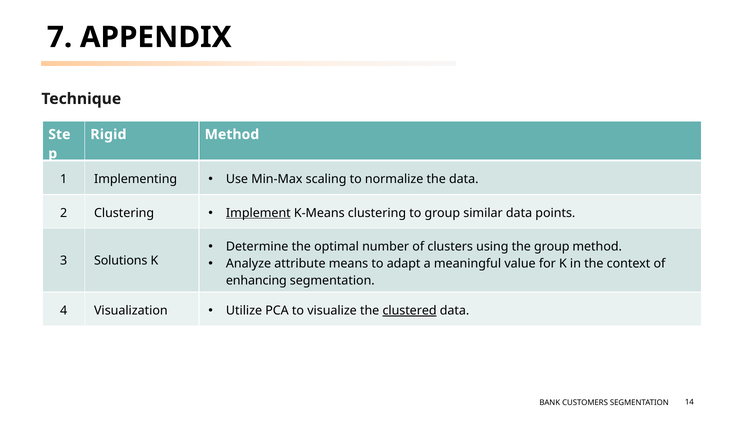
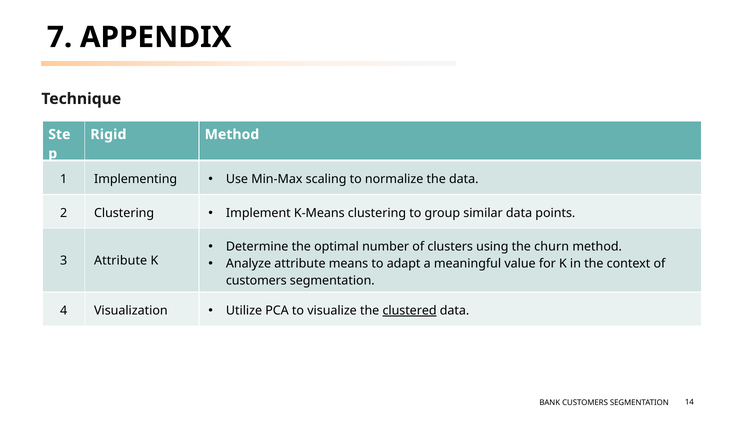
Implement underline: present -> none (258, 213)
the group: group -> churn (552, 247)
3 Solutions: Solutions -> Attribute (121, 261)
enhancing: enhancing -> customers (256, 281)
